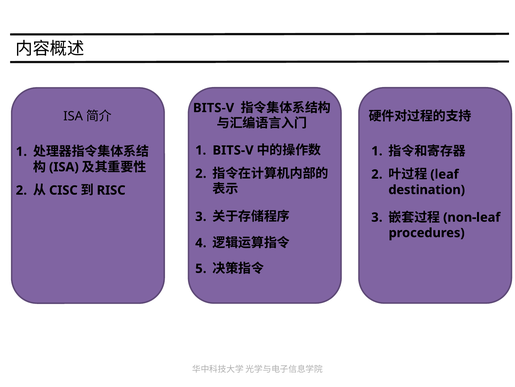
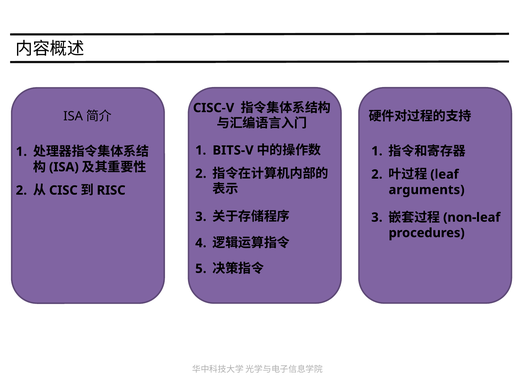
BITS-V: BITS-V -> CISC-V (214, 108)
destination: destination -> arguments (427, 189)
